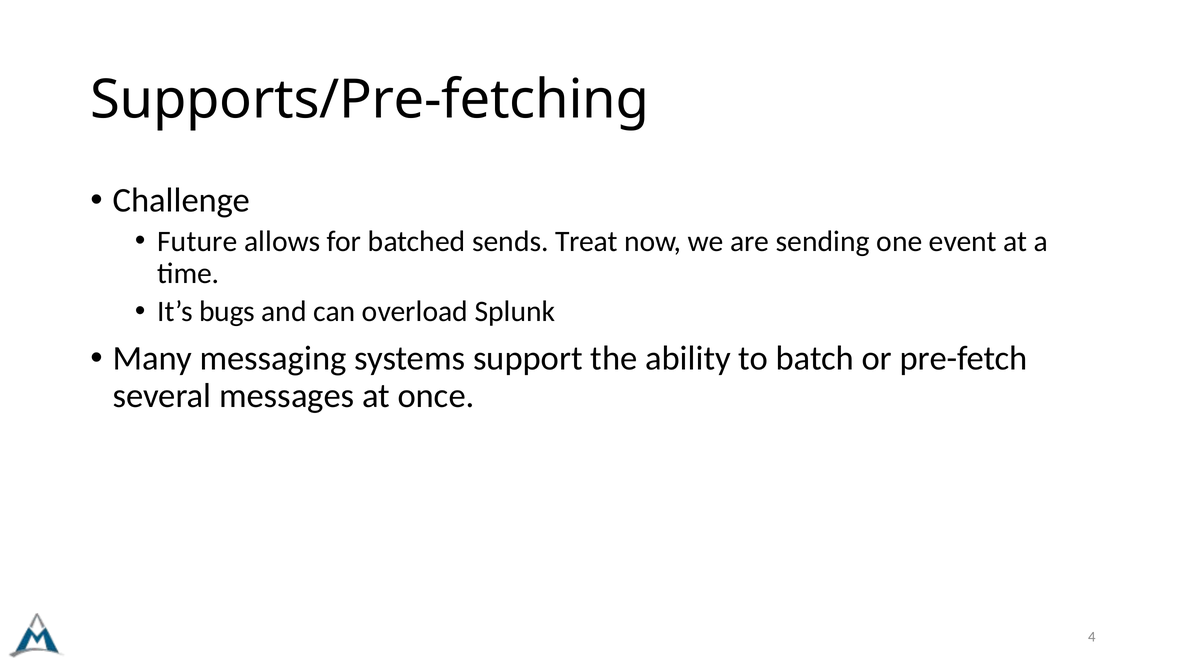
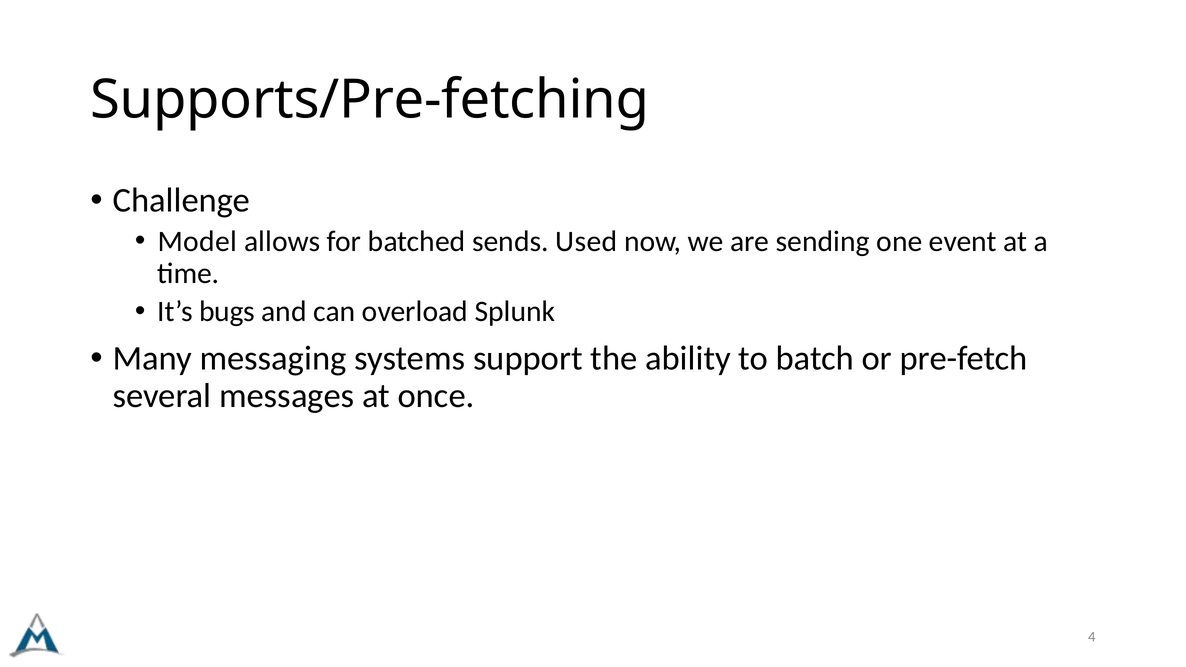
Future: Future -> Model (197, 241)
Treat: Treat -> Used (586, 241)
